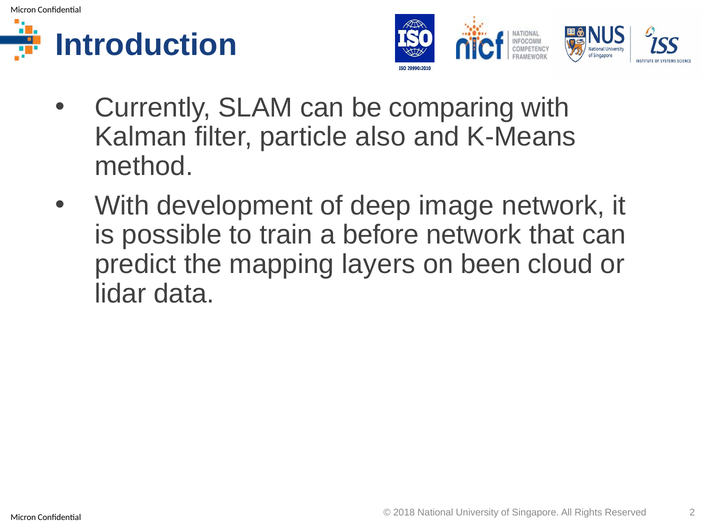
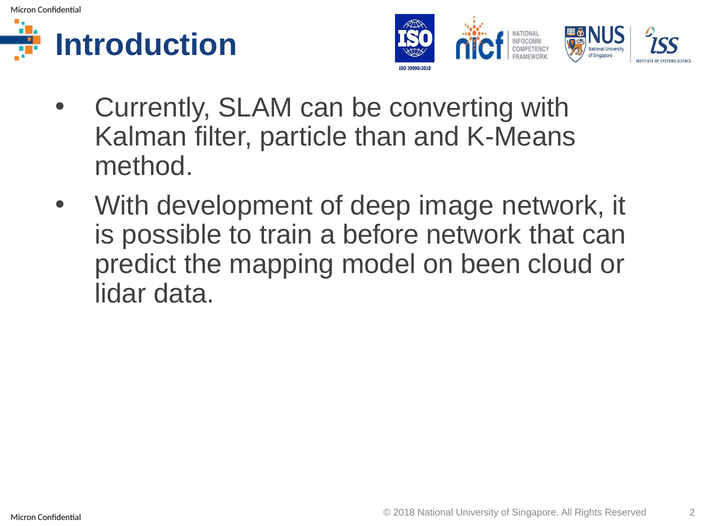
comparing: comparing -> converting (452, 108)
also: also -> than (381, 137)
layers: layers -> model (379, 265)
